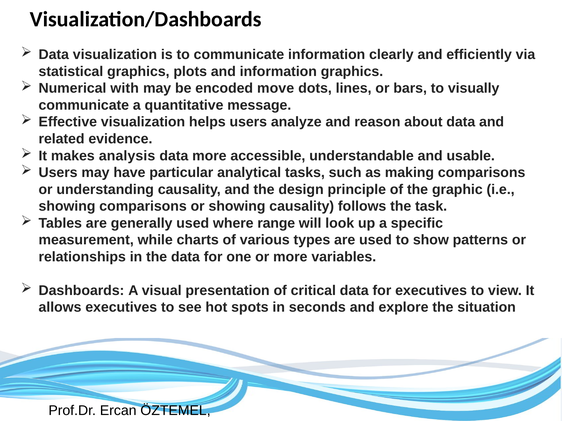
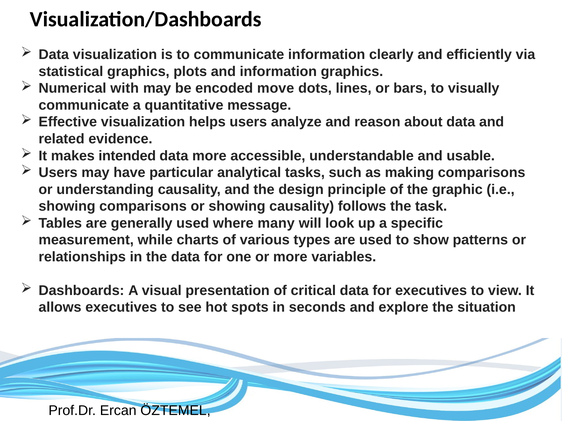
analysis: analysis -> intended (127, 156)
range: range -> many (276, 223)
